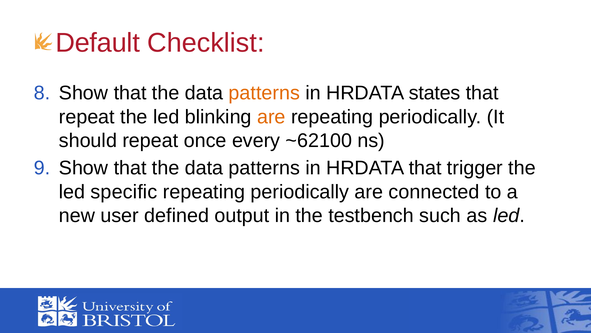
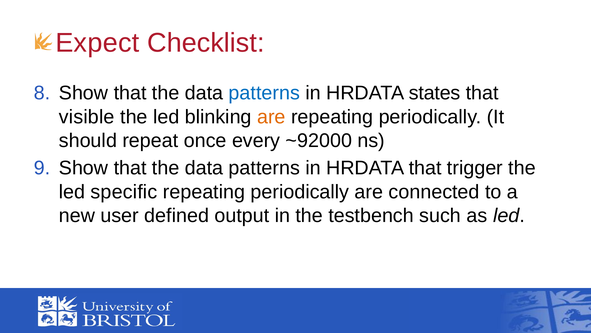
Default: Default -> Expect (97, 43)
patterns colour: orange -> blue (264, 93)
repeat: repeat -> visible (87, 117)
~62100: ~62100 -> ~92000 (319, 140)
